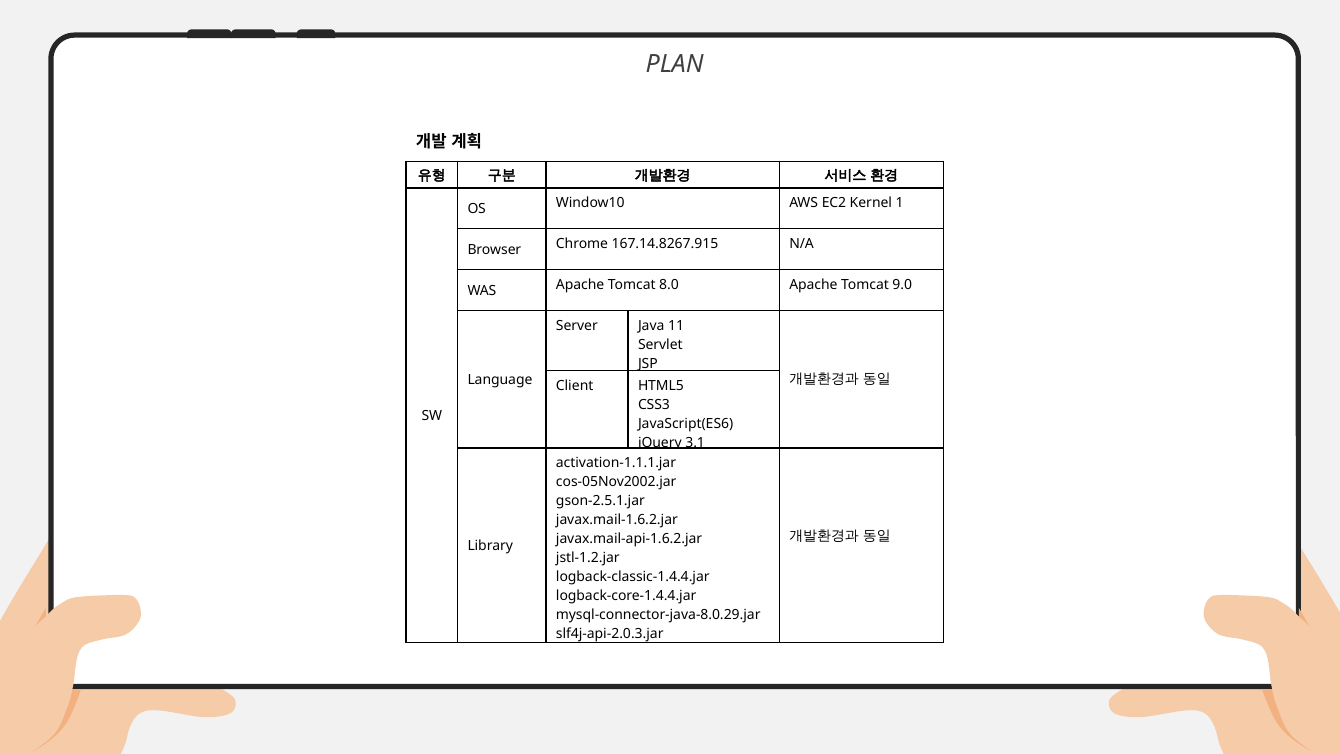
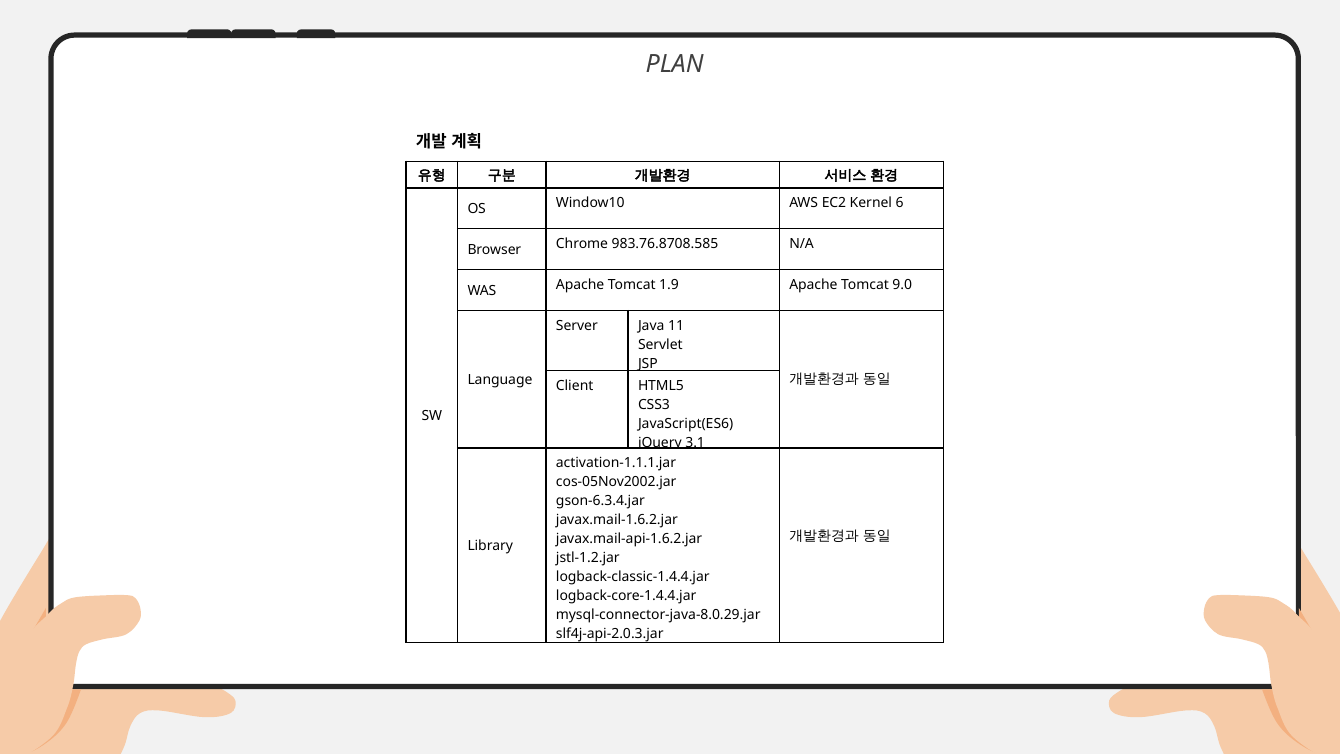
1: 1 -> 6 (900, 203)
167.14.8267.915: 167.14.8267.915 -> 983.76.8708.585 (665, 244)
8.0: 8.0 -> 1.9 (669, 285)
gson-2.5.1.jar: gson-2.5.1.jar -> gson-6.3.4.jar (600, 501)
